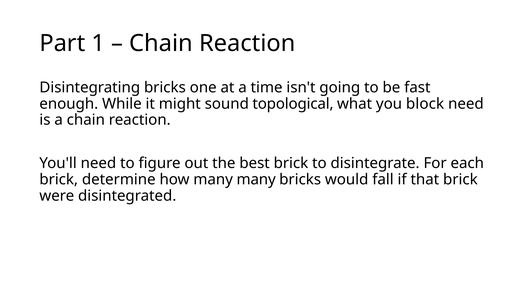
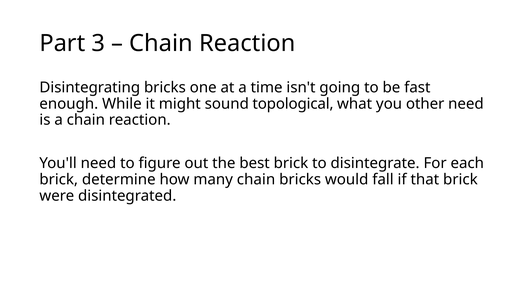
1: 1 -> 3 (98, 43)
block: block -> other (425, 104)
many many: many -> chain (256, 179)
